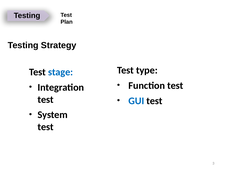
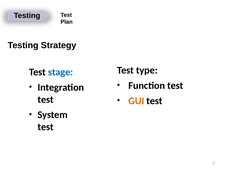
GUI colour: blue -> orange (136, 101)
